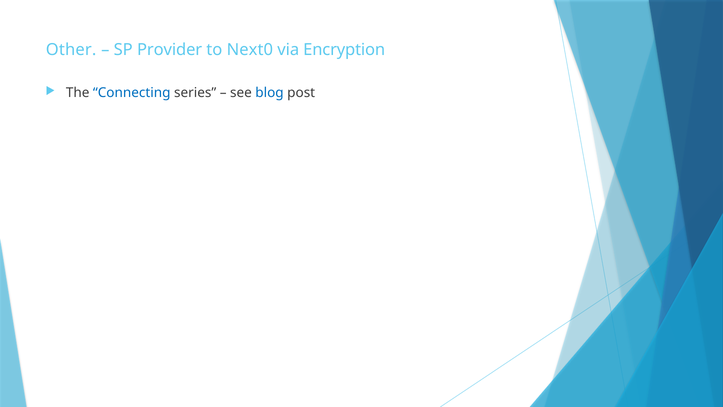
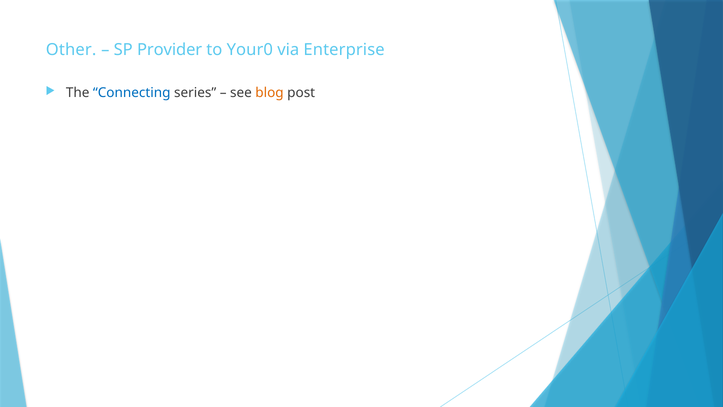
Next0: Next0 -> Your0 (250, 50)
Encryption: Encryption -> Enterprise (344, 50)
blog colour: blue -> orange (270, 93)
